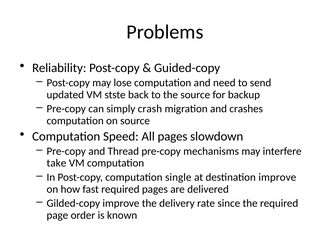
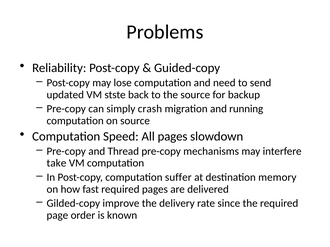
crashes: crashes -> running (246, 109)
single: single -> suffer (178, 178)
destination improve: improve -> memory (277, 178)
